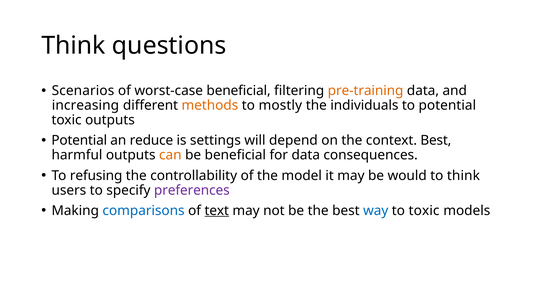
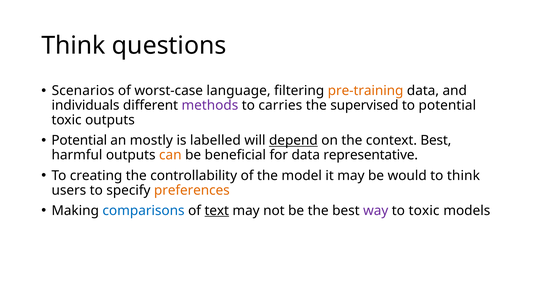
worst-case beneficial: beneficial -> language (239, 91)
increasing: increasing -> individuals (86, 105)
methods colour: orange -> purple (210, 105)
mostly: mostly -> carries (280, 105)
individuals: individuals -> supervised (364, 105)
reduce: reduce -> mostly (151, 140)
settings: settings -> labelled (215, 140)
depend underline: none -> present (293, 140)
consequences: consequences -> representative (371, 155)
refusing: refusing -> creating (96, 175)
preferences colour: purple -> orange (192, 190)
way colour: blue -> purple (376, 210)
